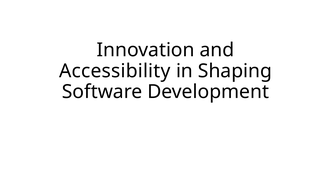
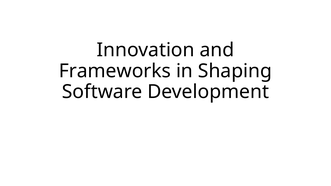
Accessibility: Accessibility -> Frameworks (115, 71)
